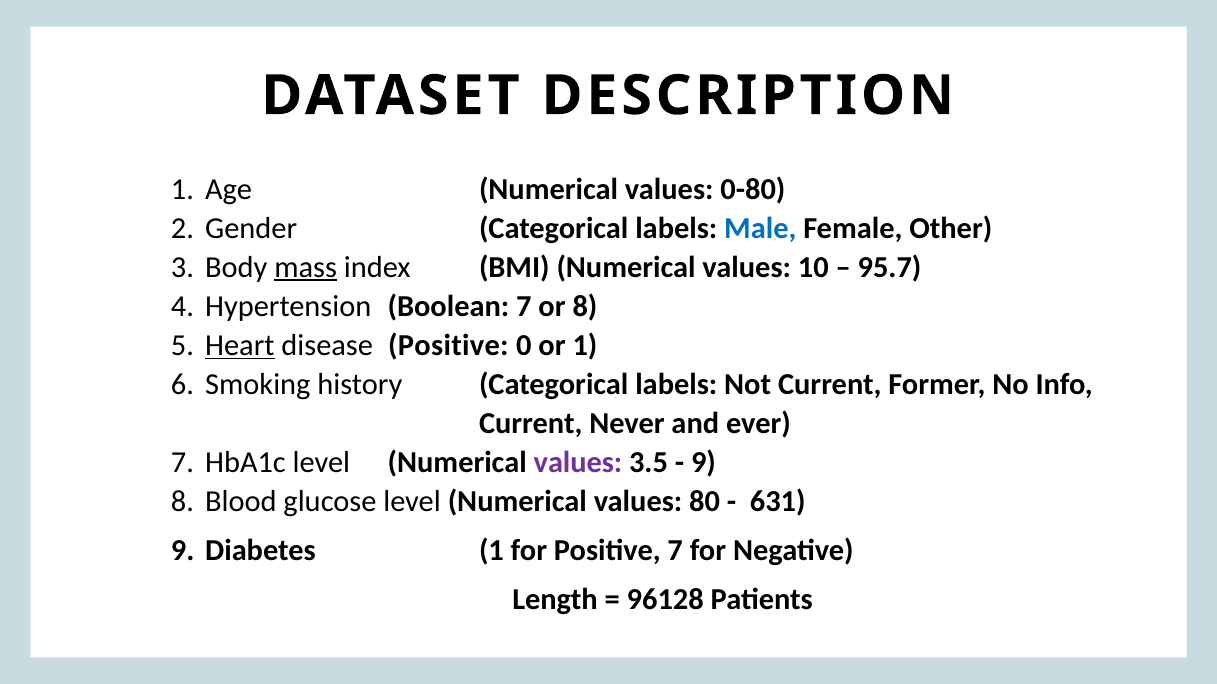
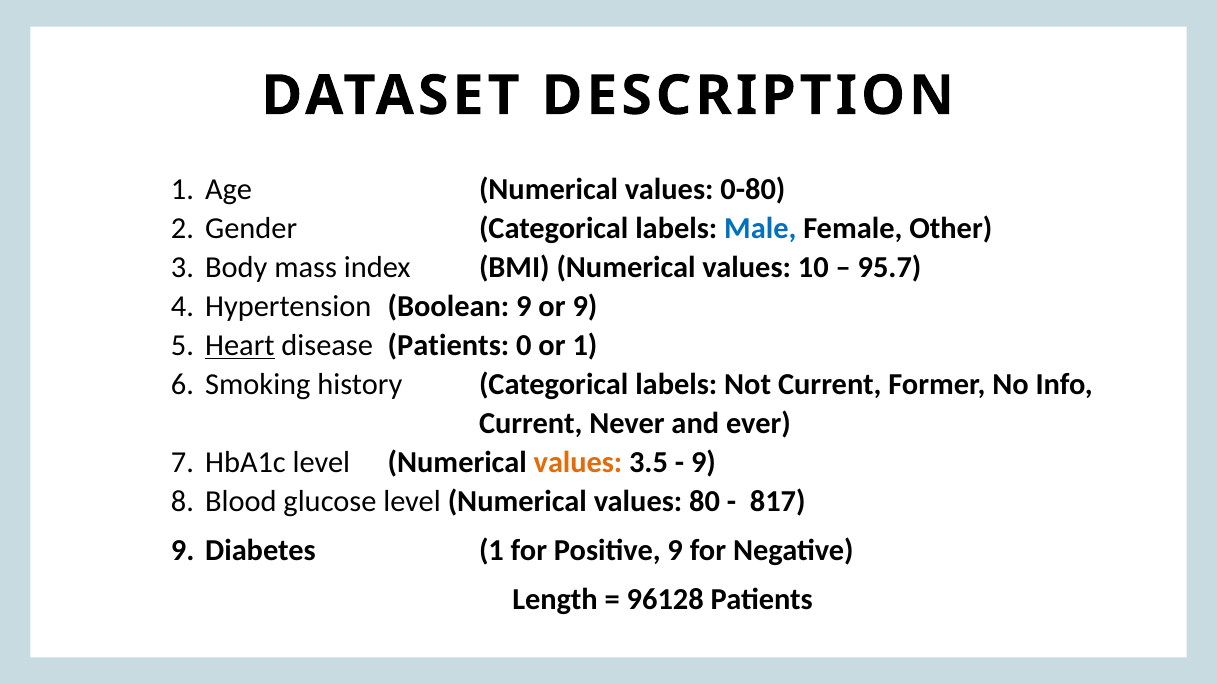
mass underline: present -> none (306, 268)
Boolean 7: 7 -> 9 (524, 307)
or 8: 8 -> 9 (585, 307)
disease Positive: Positive -> Patients (449, 346)
values colour: purple -> orange (578, 463)
631: 631 -> 817 (778, 502)
Positive 7: 7 -> 9 (675, 551)
